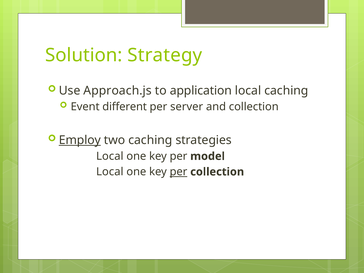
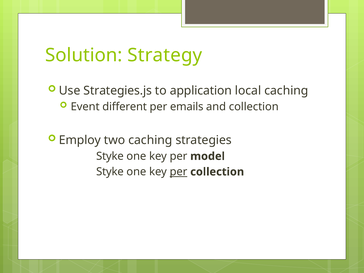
Approach.js: Approach.js -> Strategies.js (118, 91)
server: server -> emails (187, 107)
Employ underline: present -> none (80, 140)
Local: Local -> Styke (110, 156)
Local: Local -> Styke (110, 172)
